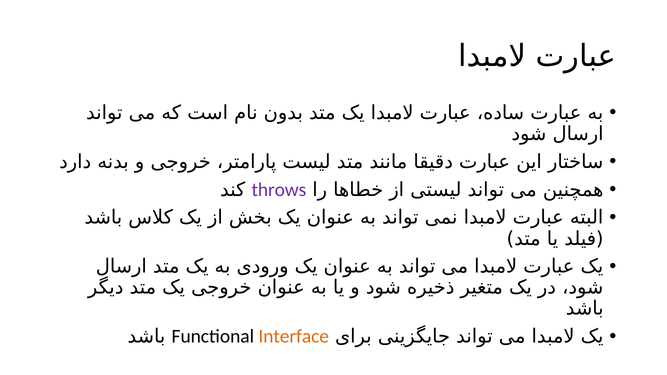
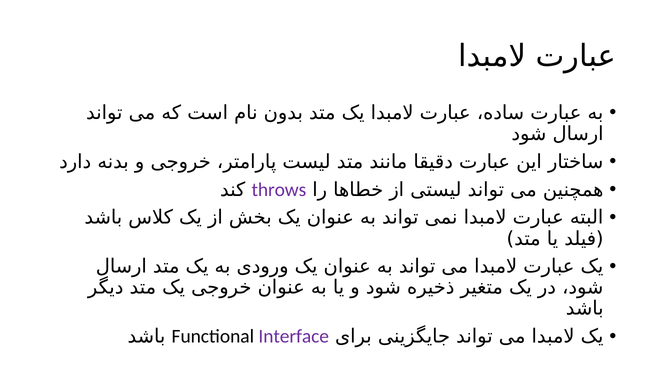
Interface colour: orange -> purple (294, 337)
